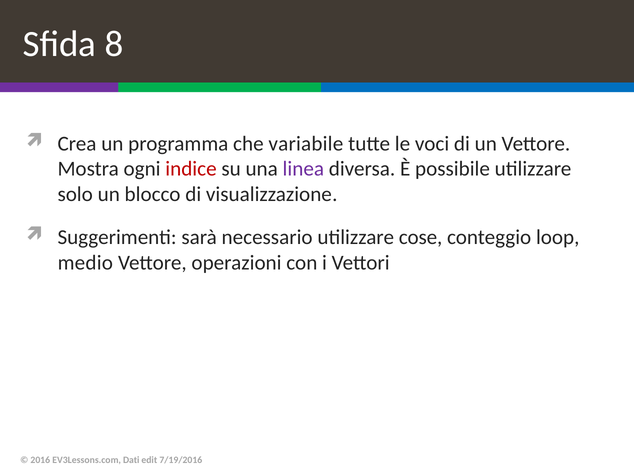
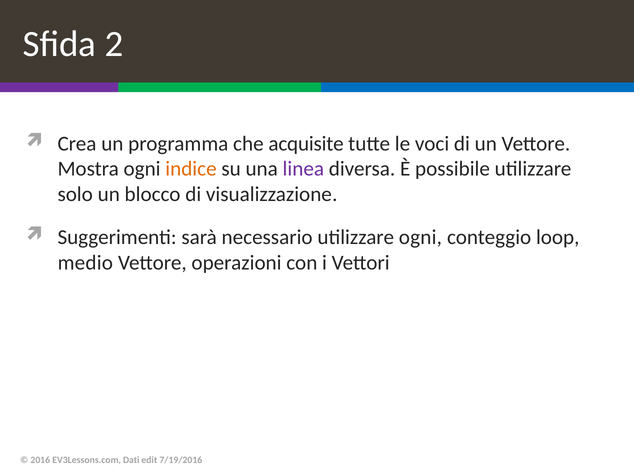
8: 8 -> 2 (114, 44)
variabile: variabile -> acquisite (306, 143)
indice colour: red -> orange (191, 169)
utilizzare cose: cose -> ogni (420, 237)
